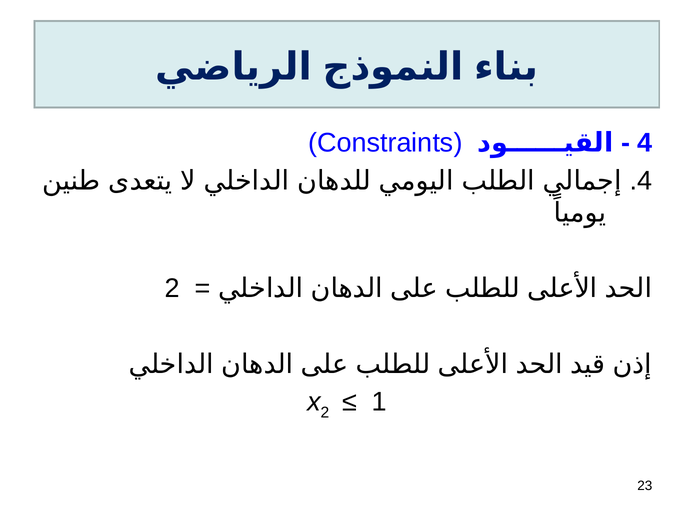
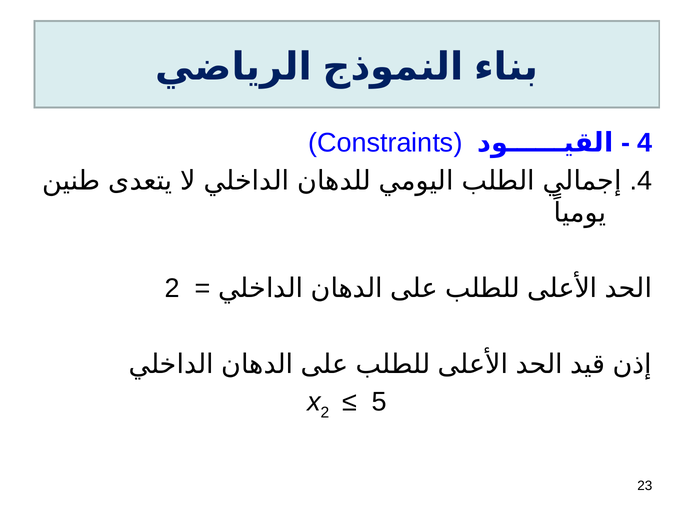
1: 1 -> 5 (379, 402)
